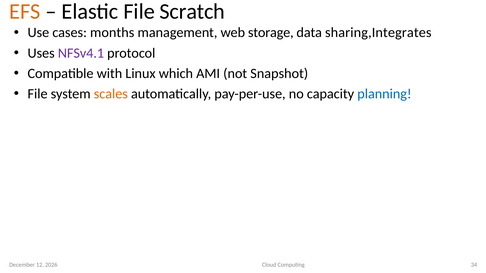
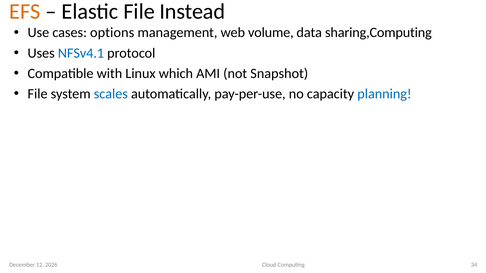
Scratch: Scratch -> Instead (192, 12)
months: months -> options (112, 33)
storage: storage -> volume (271, 33)
sharing,Integrates: sharing,Integrates -> sharing,Computing (378, 33)
NFSv4.1 colour: purple -> blue (81, 53)
scales colour: orange -> blue (111, 94)
